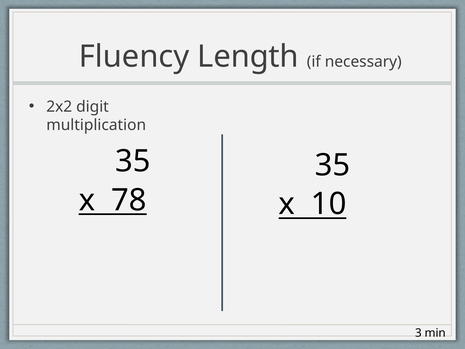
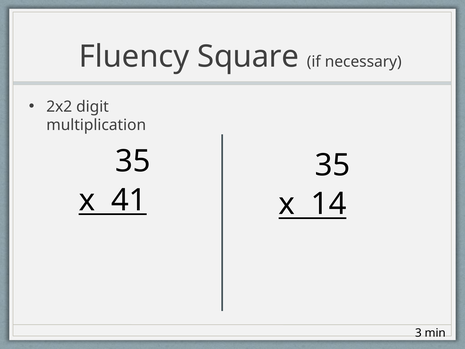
Length: Length -> Square (248, 56)
78: 78 -> 41 (129, 200)
10: 10 -> 14 (329, 204)
